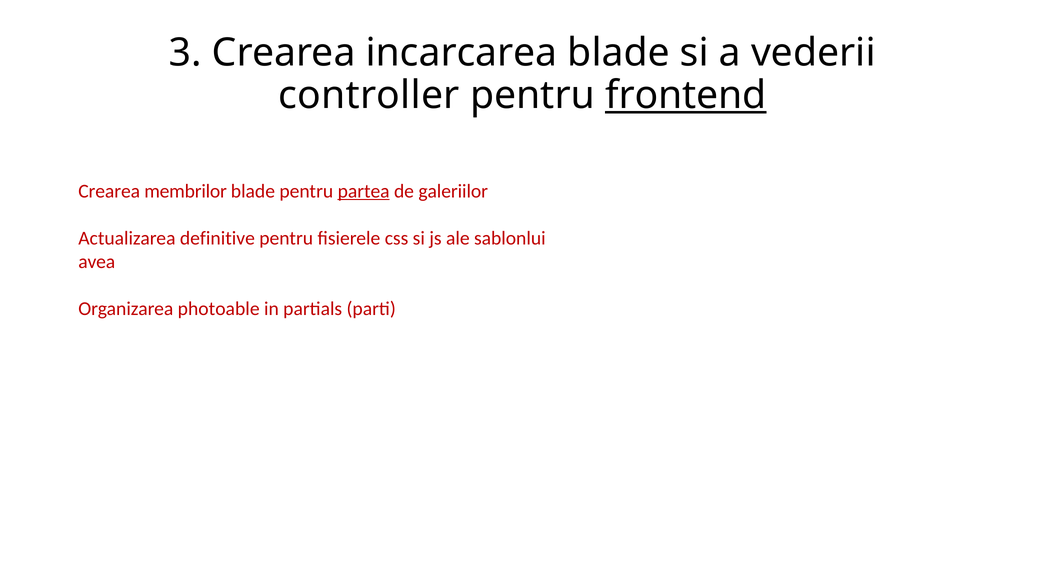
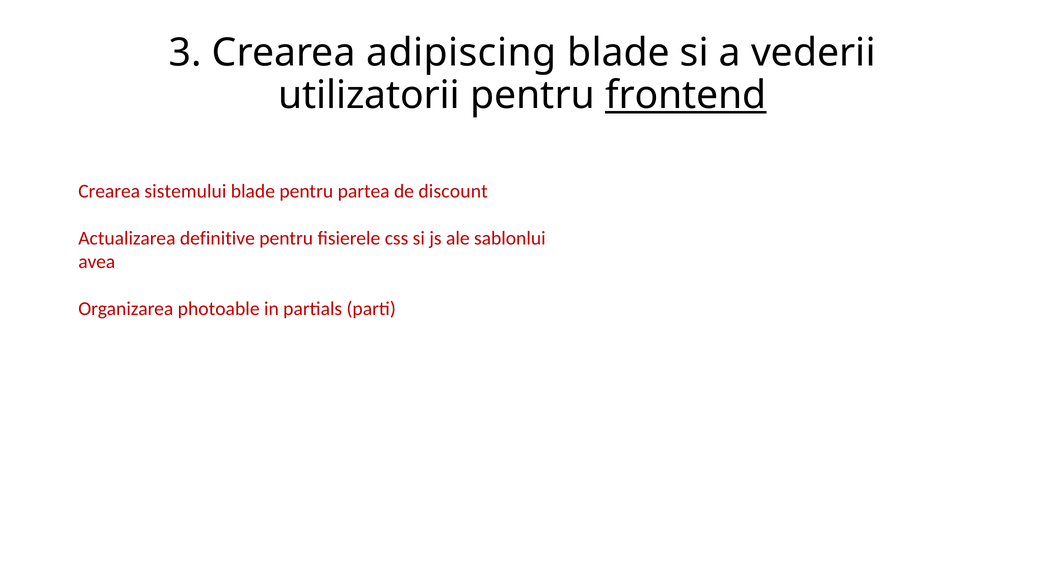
incarcarea: incarcarea -> adipiscing (461, 53)
controller: controller -> utilizatorii (369, 95)
membrilor: membrilor -> sistemului (185, 191)
partea underline: present -> none (364, 191)
galeriilor: galeriilor -> discount (453, 191)
